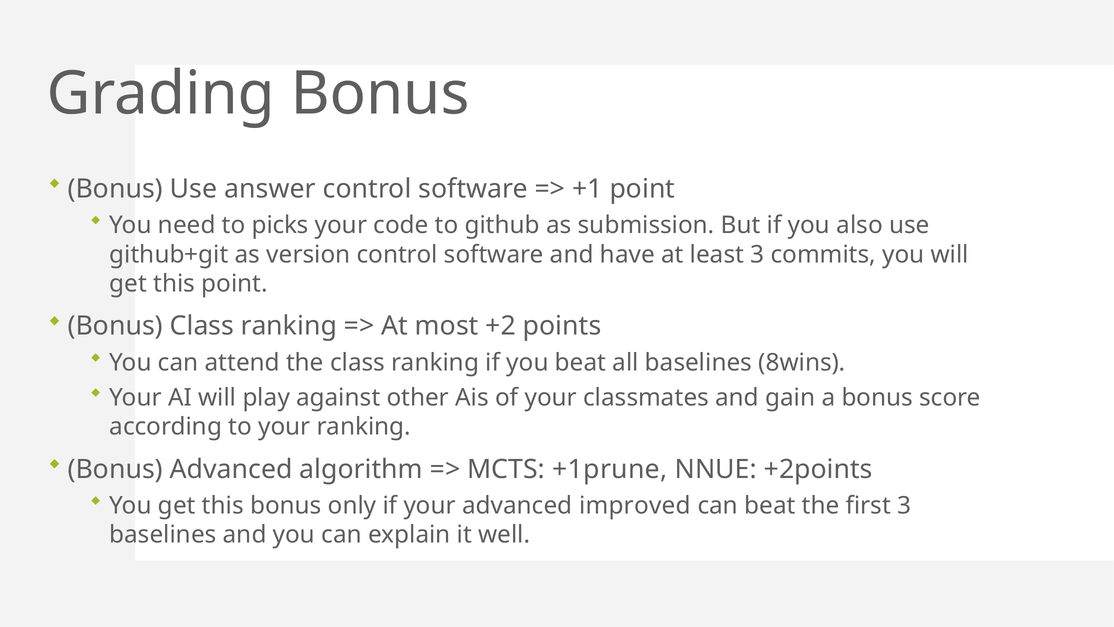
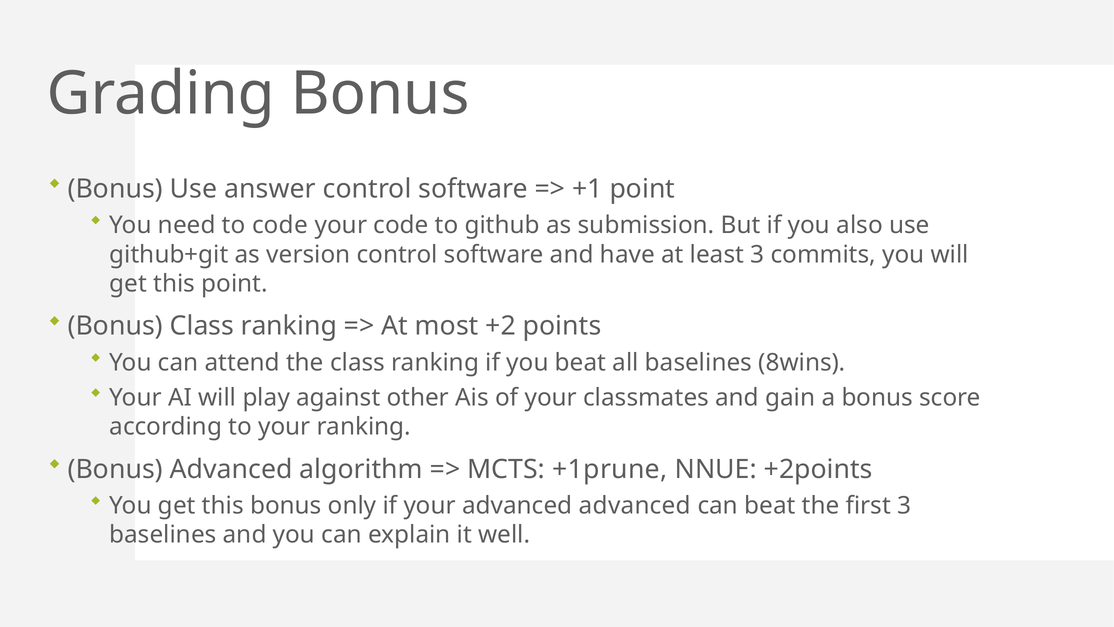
to picks: picks -> code (280, 225)
advanced improved: improved -> advanced (635, 505)
